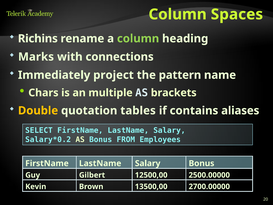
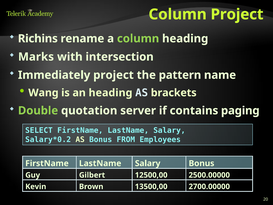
Column Spaces: Spaces -> Project (237, 14)
connections: connections -> intersection (120, 57)
Chars: Chars -> Wang (43, 93)
an multiple: multiple -> heading (110, 93)
Double colour: yellow -> light green (38, 110)
tables: tables -> server (138, 110)
aliases: aliases -> paging (240, 110)
